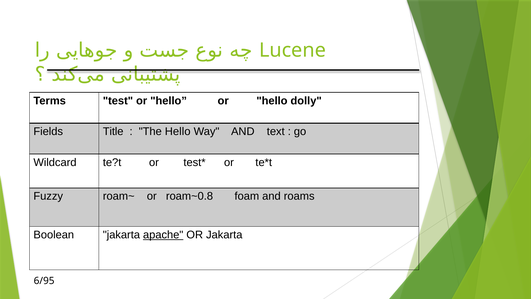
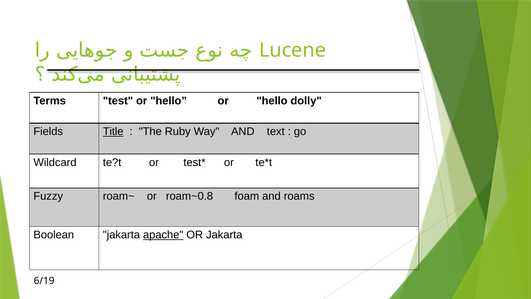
Title underline: none -> present (113, 131)
The Hello: Hello -> Ruby (178, 131)
6/95: 6/95 -> 6/19 (44, 281)
